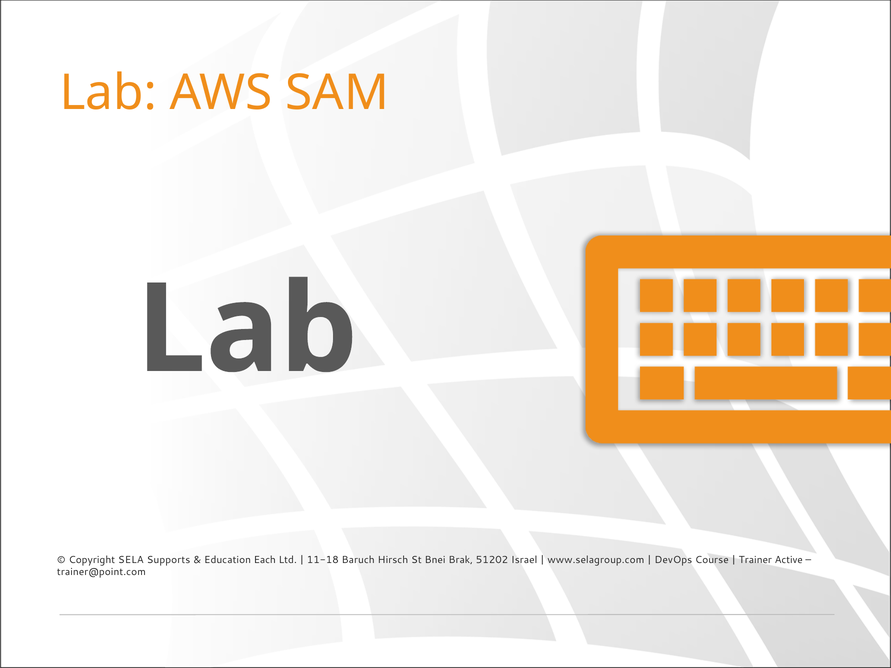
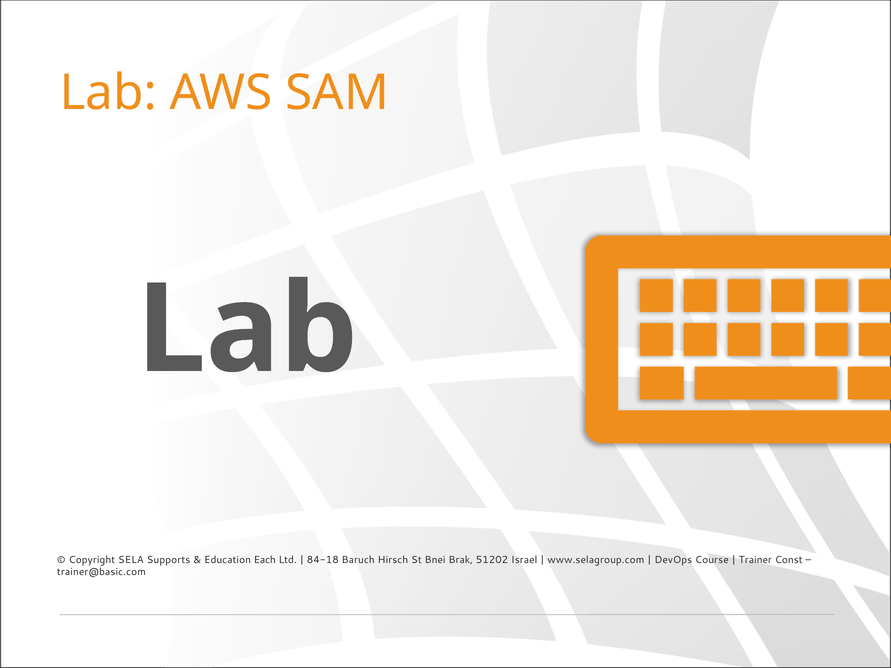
11-18: 11-18 -> 84-18 (323, 560)
Active: Active -> Const (789, 560)
trainer@point.com: trainer@point.com -> trainer@basic.com (101, 572)
